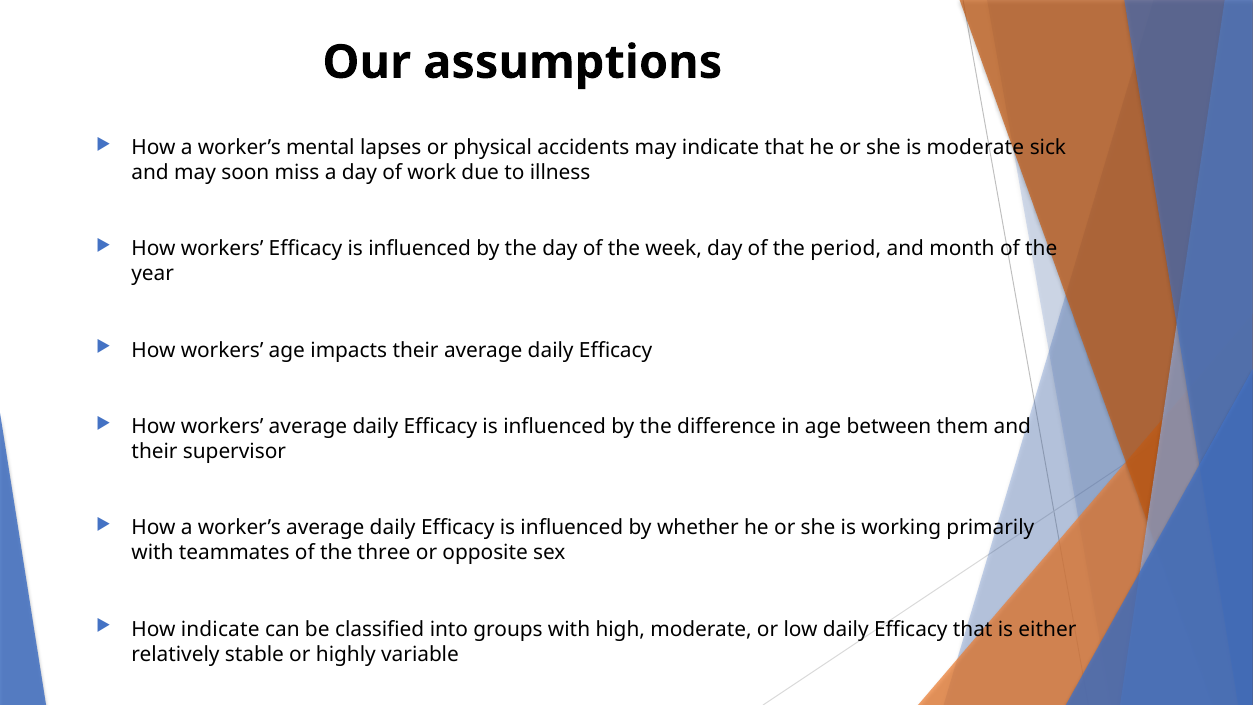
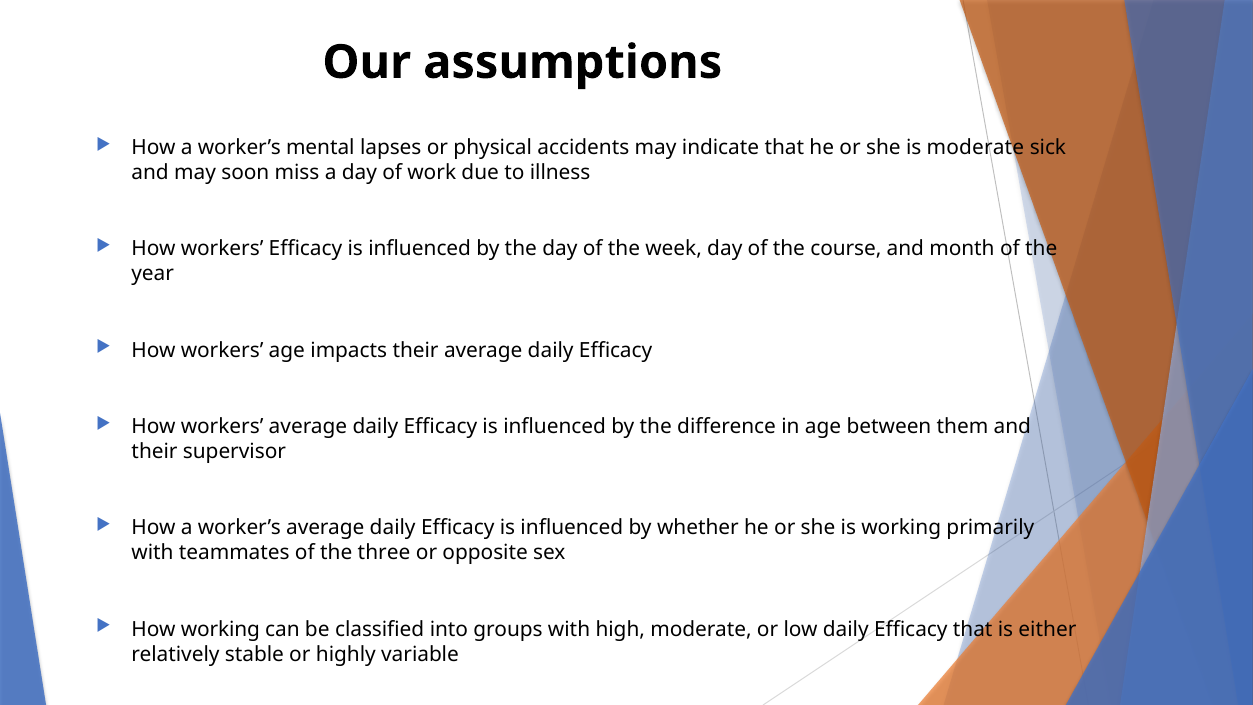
period: period -> course (846, 249)
How indicate: indicate -> working (220, 629)
